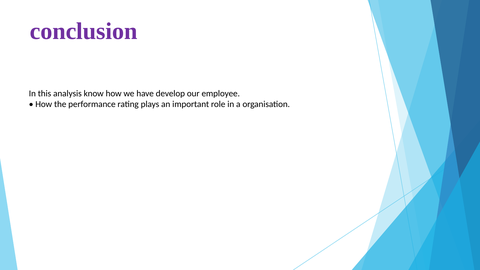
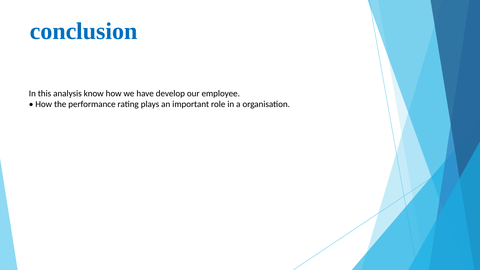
conclusion colour: purple -> blue (84, 31)
